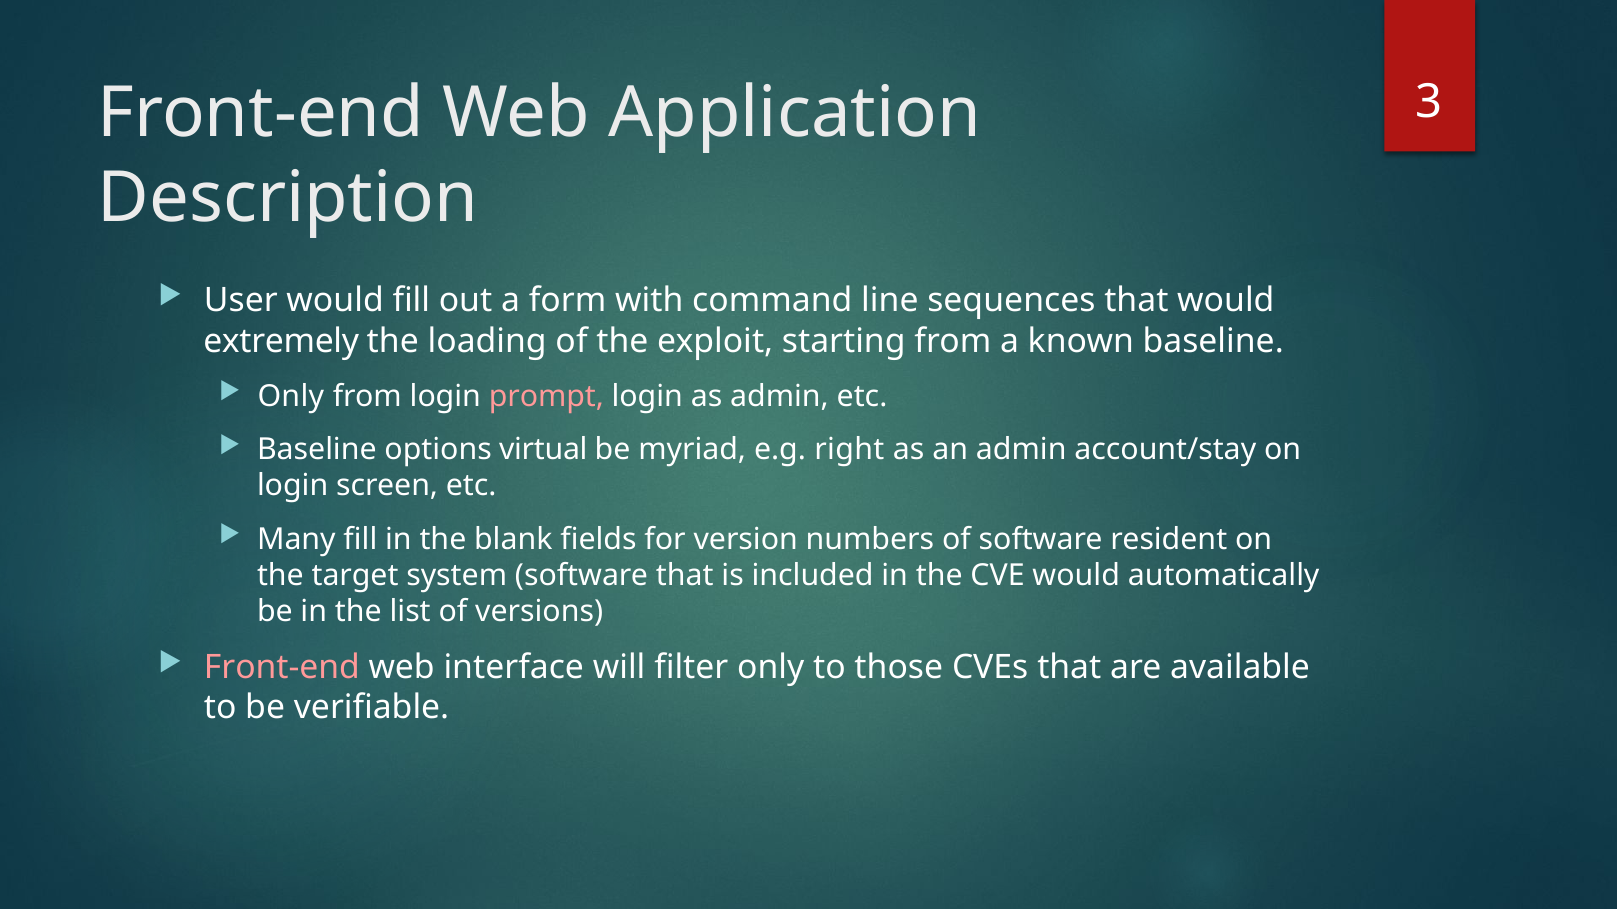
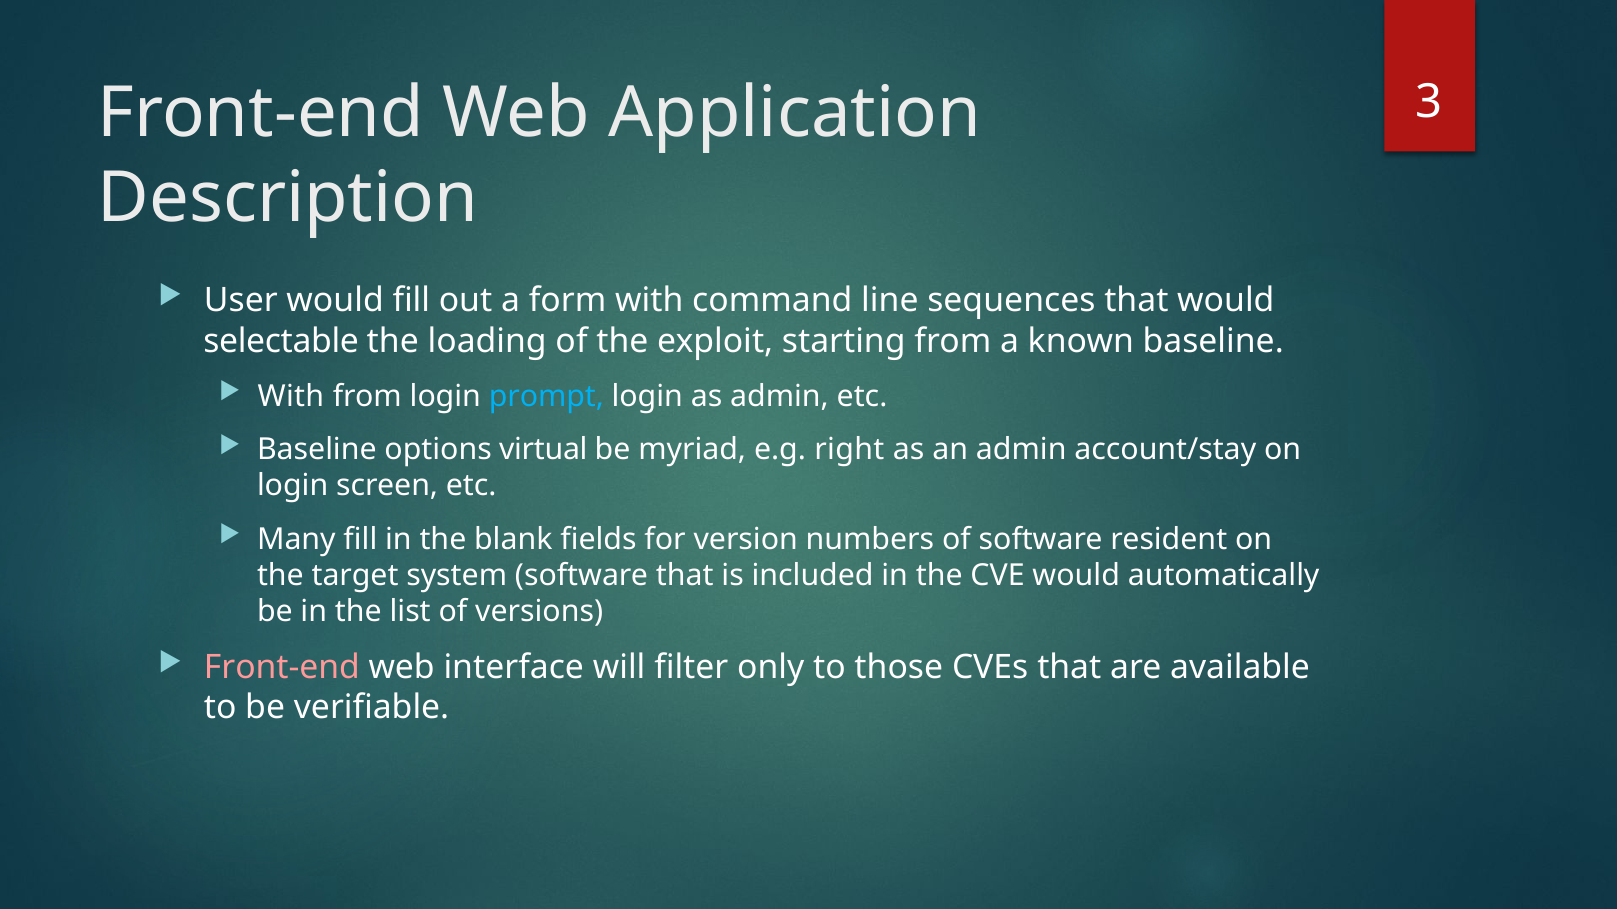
extremely: extremely -> selectable (281, 341)
Only: Only -> With (291, 397)
prompt colour: pink -> light blue (546, 397)
